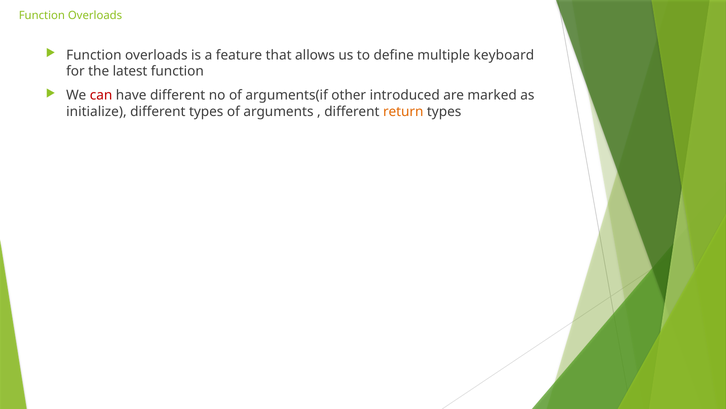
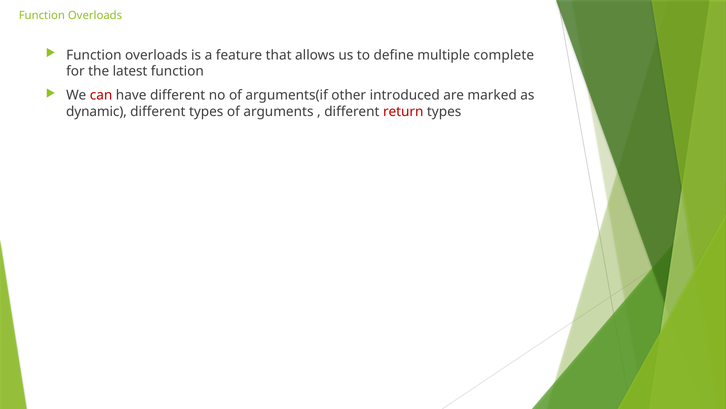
keyboard: keyboard -> complete (504, 55)
initialize: initialize -> dynamic (97, 112)
return colour: orange -> red (403, 112)
